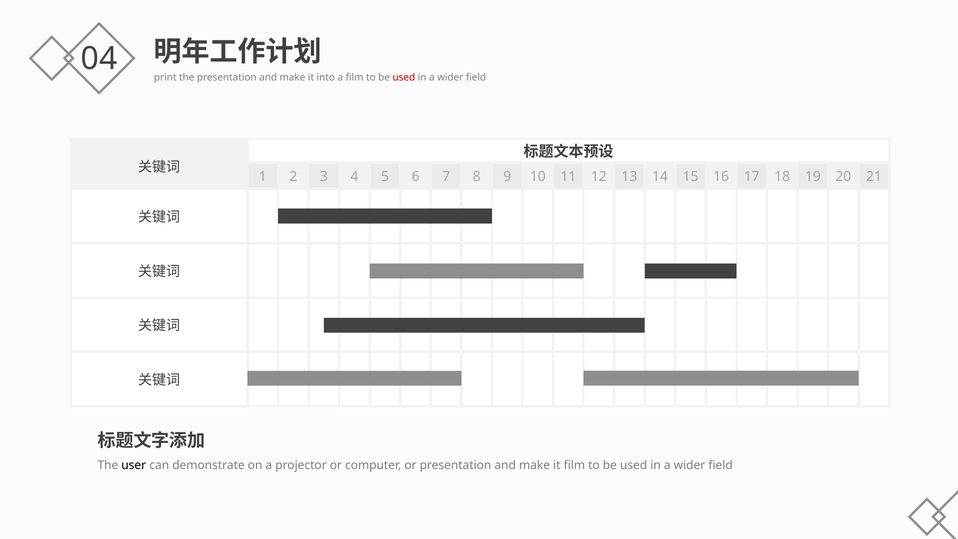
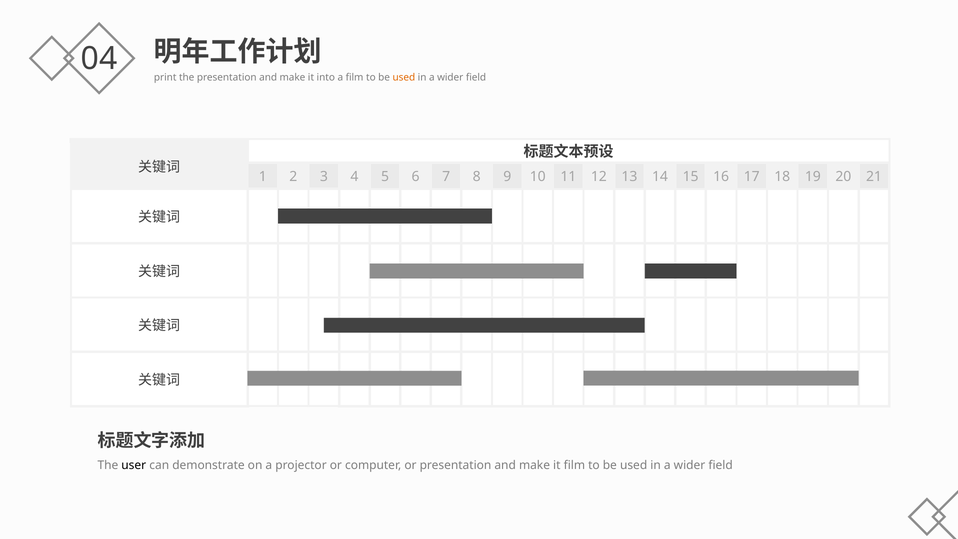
used colour: red -> orange (404, 77)
